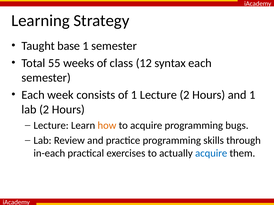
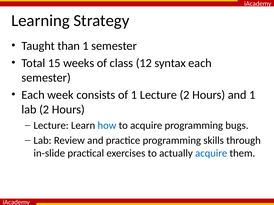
base: base -> than (69, 46)
55: 55 -> 15 (54, 63)
how colour: orange -> blue (107, 126)
in-each: in-each -> in-slide (49, 154)
